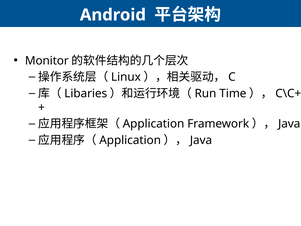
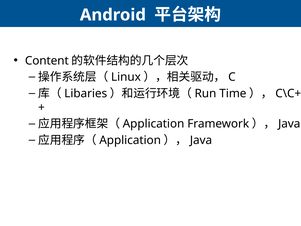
Monitor: Monitor -> Content (47, 61)
